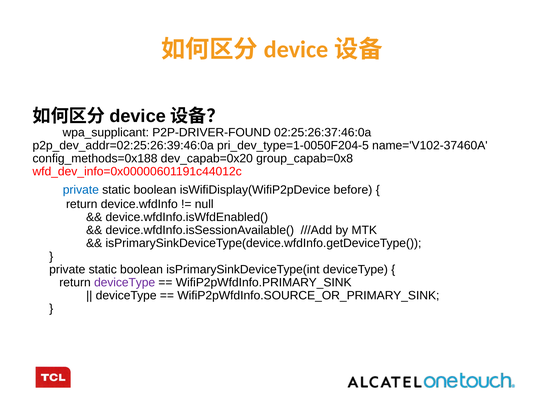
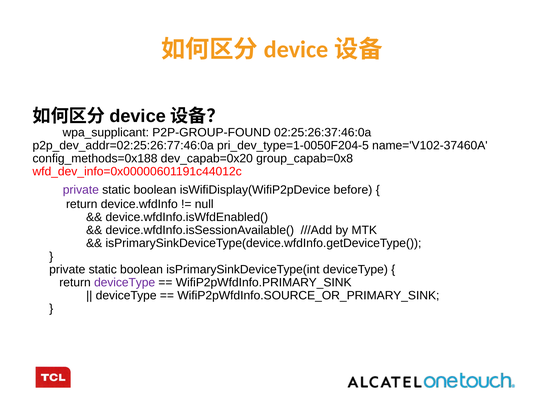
P2P-DRIVER-FOUND: P2P-DRIVER-FOUND -> P2P-GROUP-FOUND (212, 132)
p2p_dev_addr=02:25:26:39:46:0a: p2p_dev_addr=02:25:26:39:46:0a -> p2p_dev_addr=02:25:26:77:46:0a (123, 146)
private colour: blue -> purple (81, 190)
